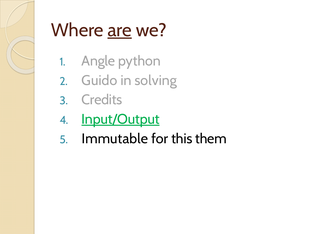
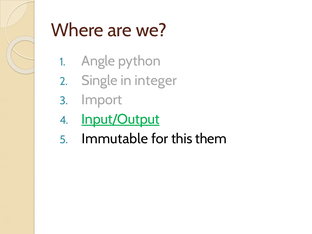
are underline: present -> none (120, 30)
Guido: Guido -> Single (99, 80)
solving: solving -> integer (156, 80)
Credits: Credits -> Import (102, 100)
